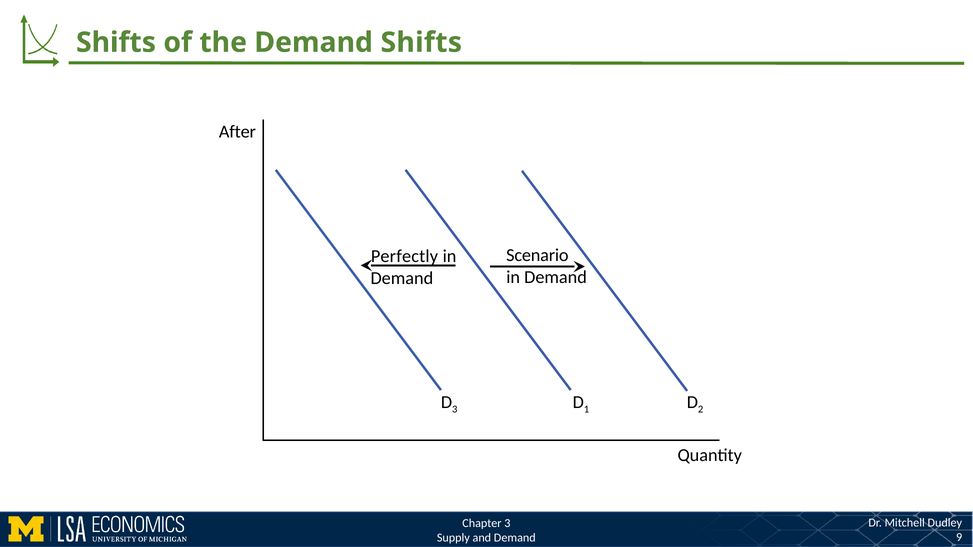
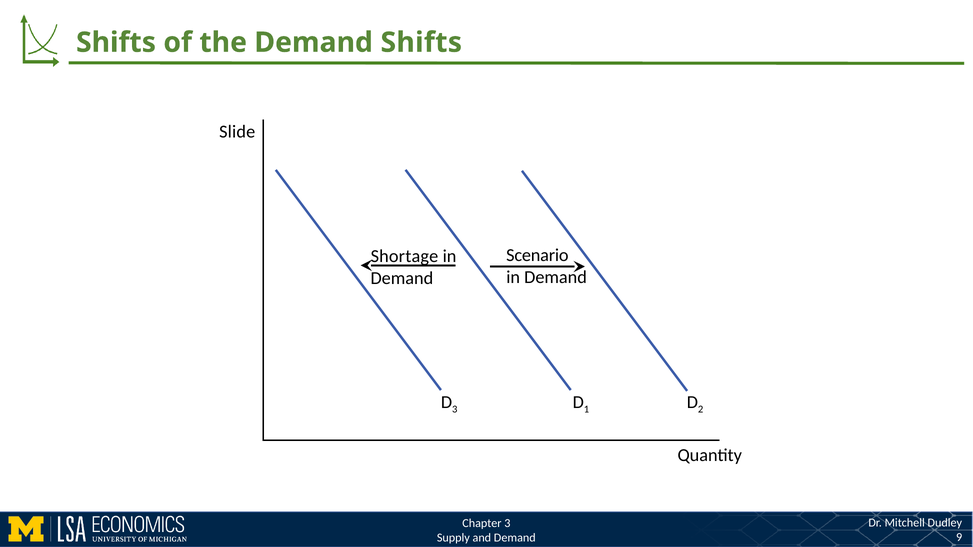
After: After -> Slide (237, 132)
Perfectly: Perfectly -> Shortage (404, 256)
